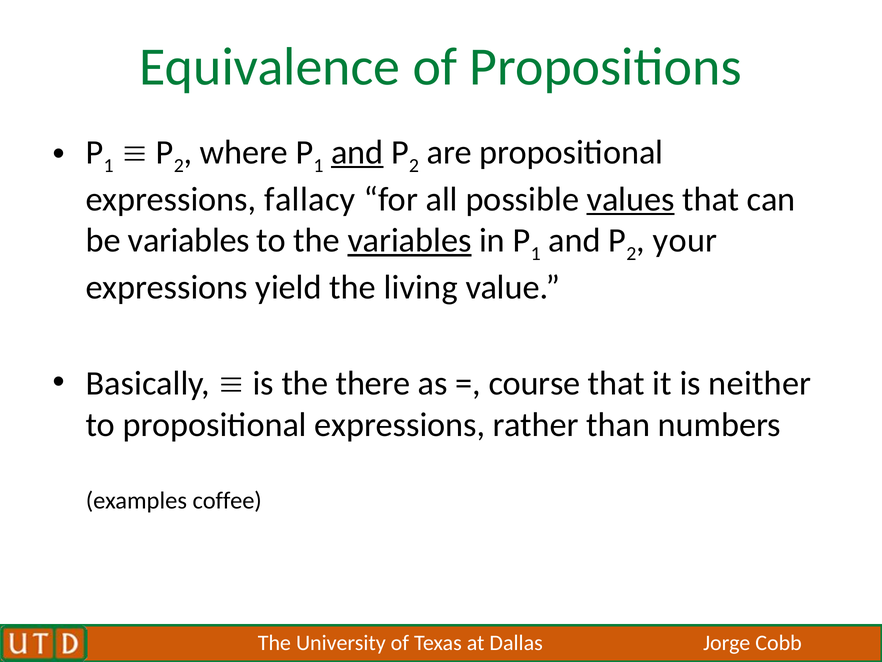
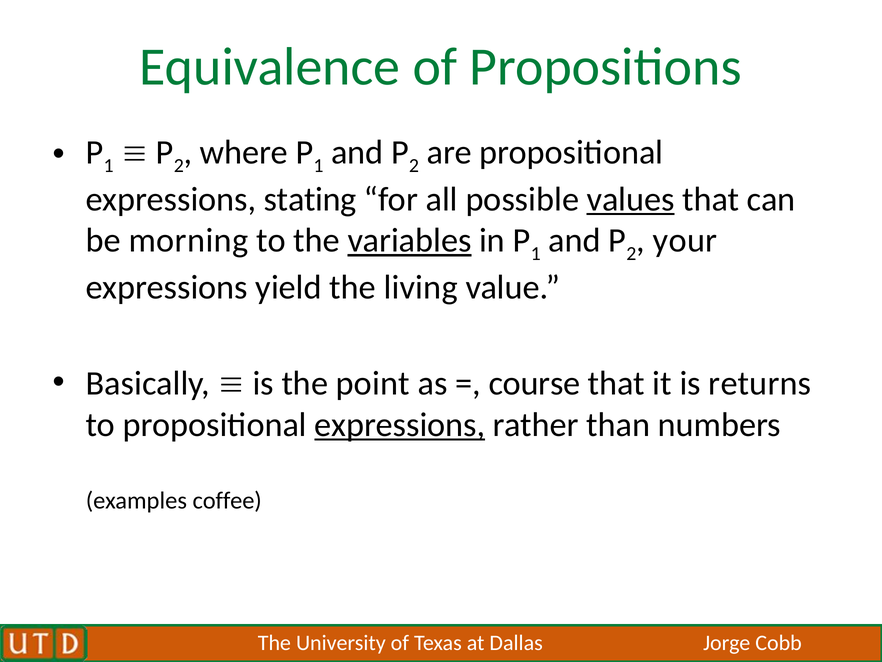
and underline: present -> none (357, 152)
fallacy: fallacy -> stating (310, 199)
be variables: variables -> morning (188, 240)
there: there -> point (373, 383)
neither: neither -> returns (760, 383)
expressions underline: none -> present (400, 424)
